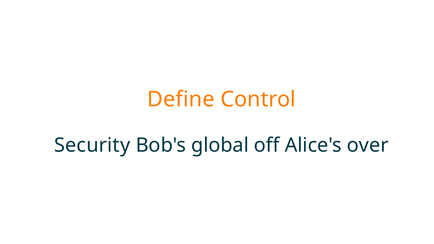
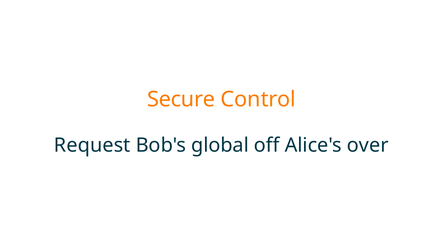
Define: Define -> Secure (181, 99)
Security: Security -> Request (92, 145)
